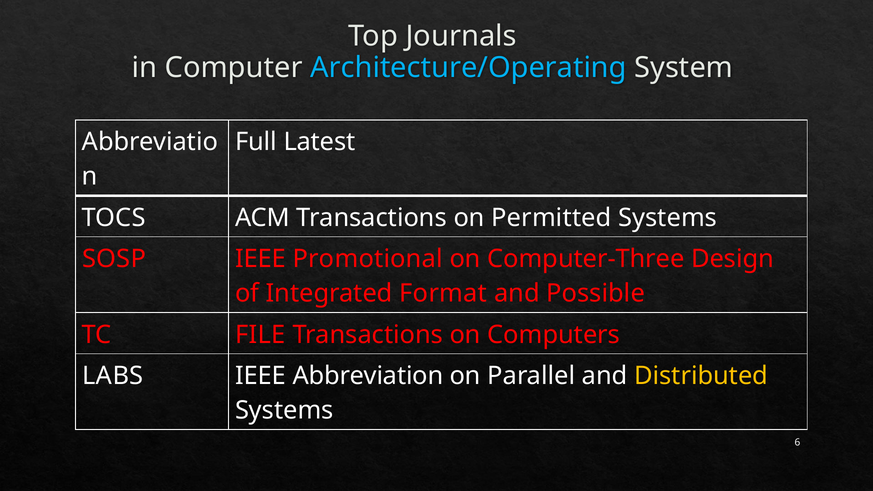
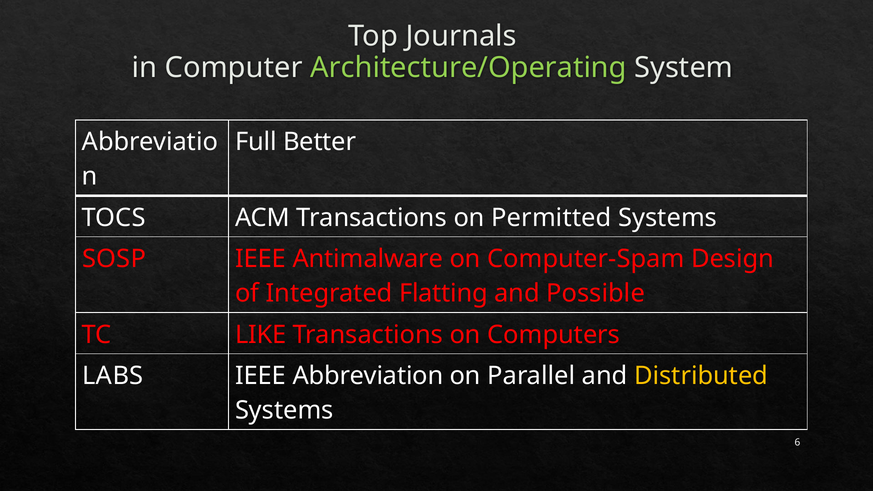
Architecture/Operating colour: light blue -> light green (469, 68)
Latest: Latest -> Better (320, 142)
Promotional: Promotional -> Antimalware (368, 259)
Computer-Three: Computer-Three -> Computer-Spam (586, 259)
Format: Format -> Flatting (444, 293)
FILE: FILE -> LIKE (261, 335)
